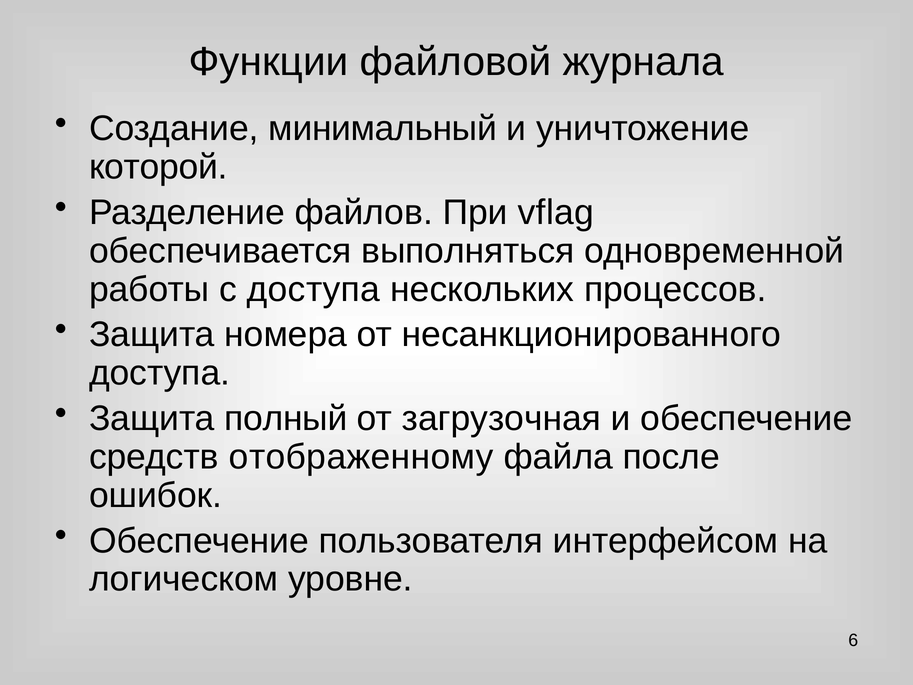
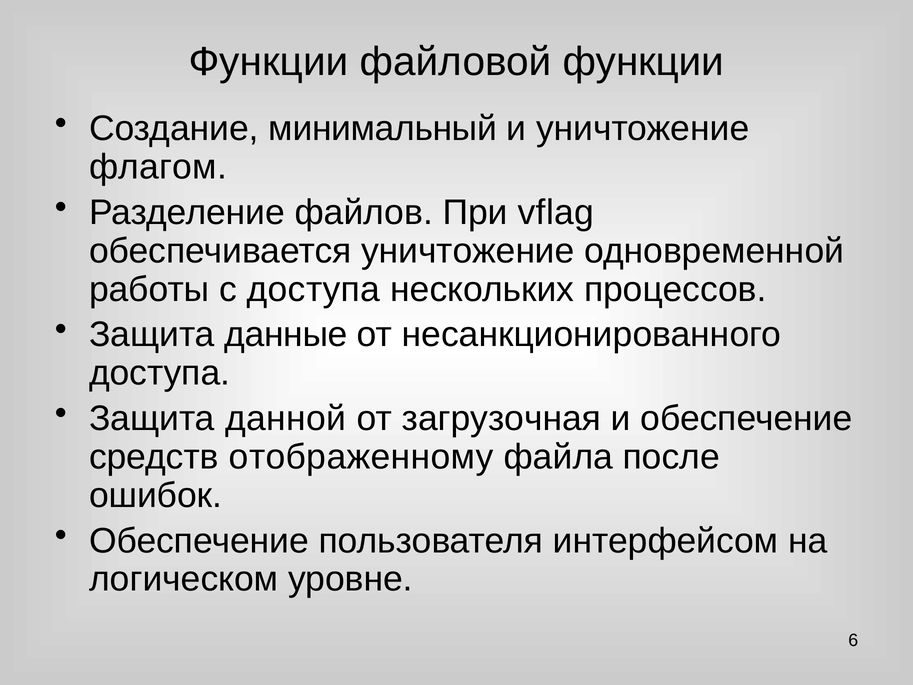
файловой журнала: журнала -> функции (643, 62)
которой: которой -> флагом (158, 167)
обеспечивается выполняться: выполняться -> уничтожение (468, 251)
номера: номера -> данные (286, 335)
полный: полный -> данной (286, 418)
